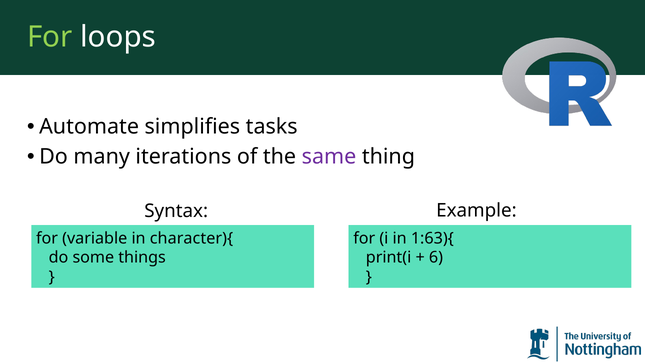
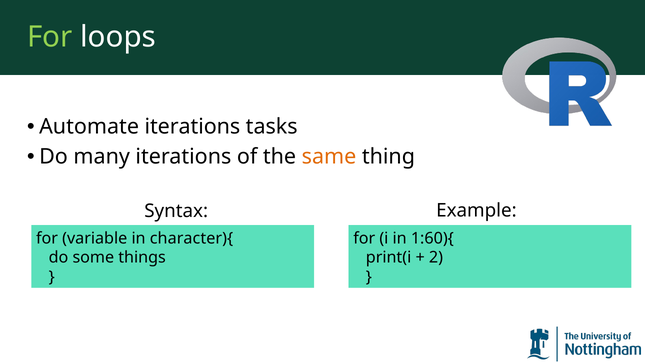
Automate simplifies: simplifies -> iterations (192, 127)
same colour: purple -> orange (329, 157)
1:63){: 1:63){ -> 1:60){ (432, 238)
6: 6 -> 2 (436, 257)
